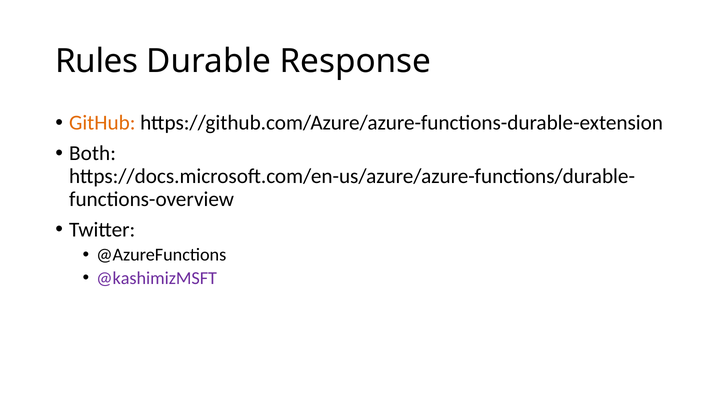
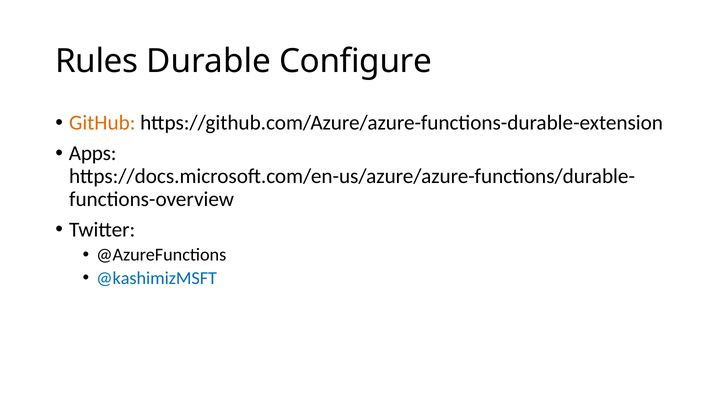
Response: Response -> Configure (356, 61)
Both: Both -> Apps (93, 153)
@kashimizMSFT colour: purple -> blue (157, 278)
